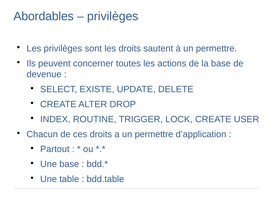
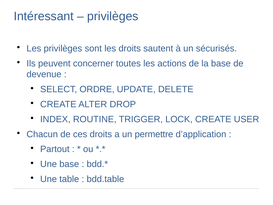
Abordables: Abordables -> Intéressant (44, 16)
à un permettre: permettre -> sécurisés (216, 48)
EXISTE: EXISTE -> ORDRE (97, 89)
